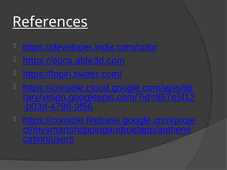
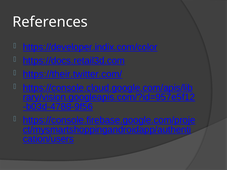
References underline: present -> none (50, 22)
https://docs.able3d.com: https://docs.able3d.com -> https://docs.retail3d.com (74, 61)
https://login.twitter.com/: https://login.twitter.com/ -> https://their.twitter.com/ (73, 74)
